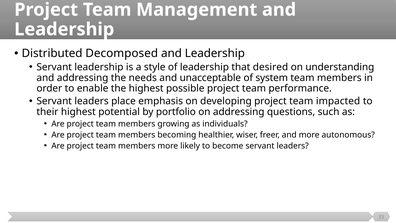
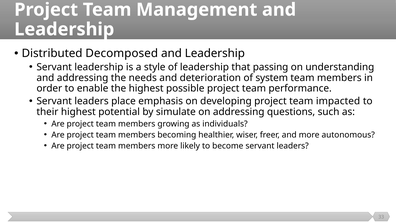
desired: desired -> passing (271, 67)
unacceptable: unacceptable -> deterioration (210, 78)
portfolio: portfolio -> simulate (176, 112)
